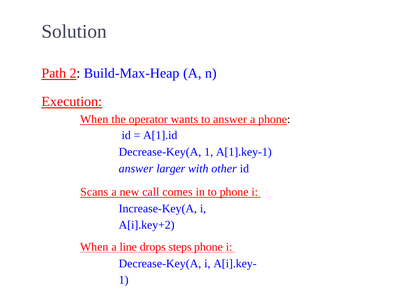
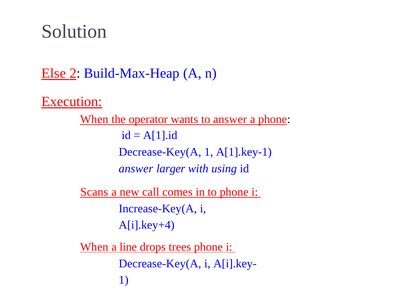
Path: Path -> Else (54, 74)
other: other -> using (224, 169)
A[i].key+2: A[i].key+2 -> A[i].key+4 (147, 226)
steps: steps -> trees (180, 248)
